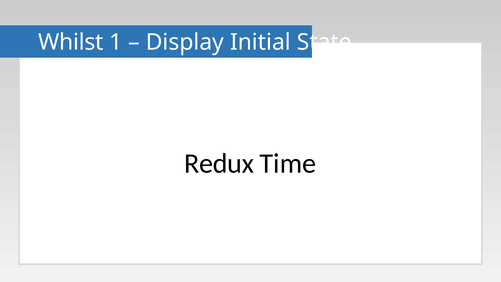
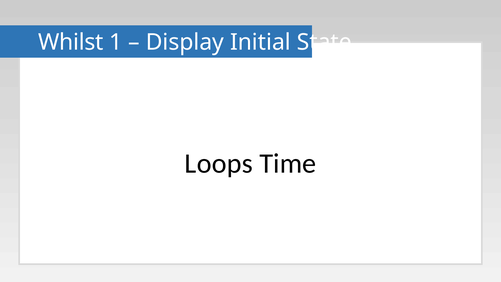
Redux: Redux -> Loops (219, 164)
